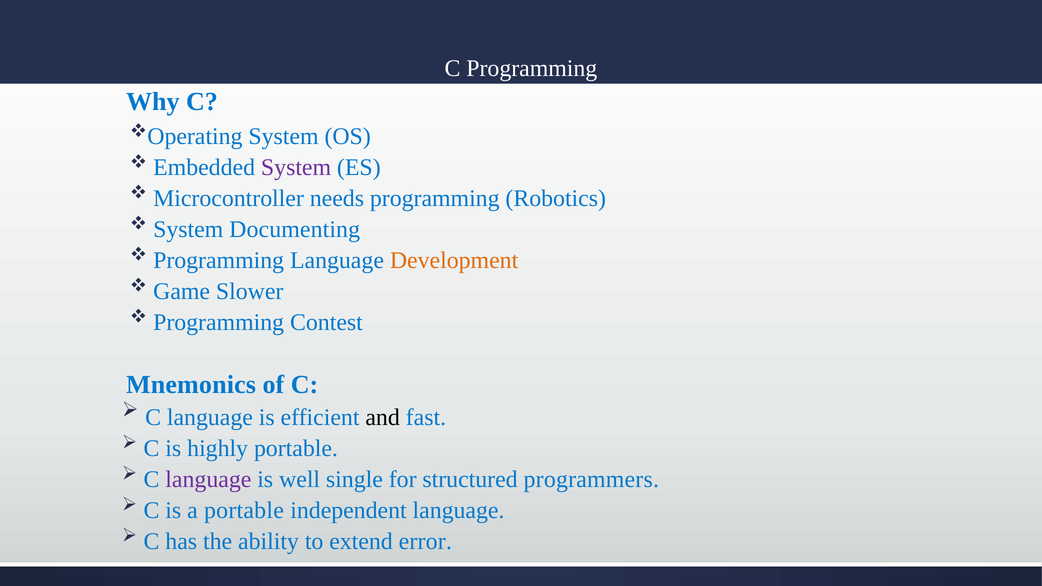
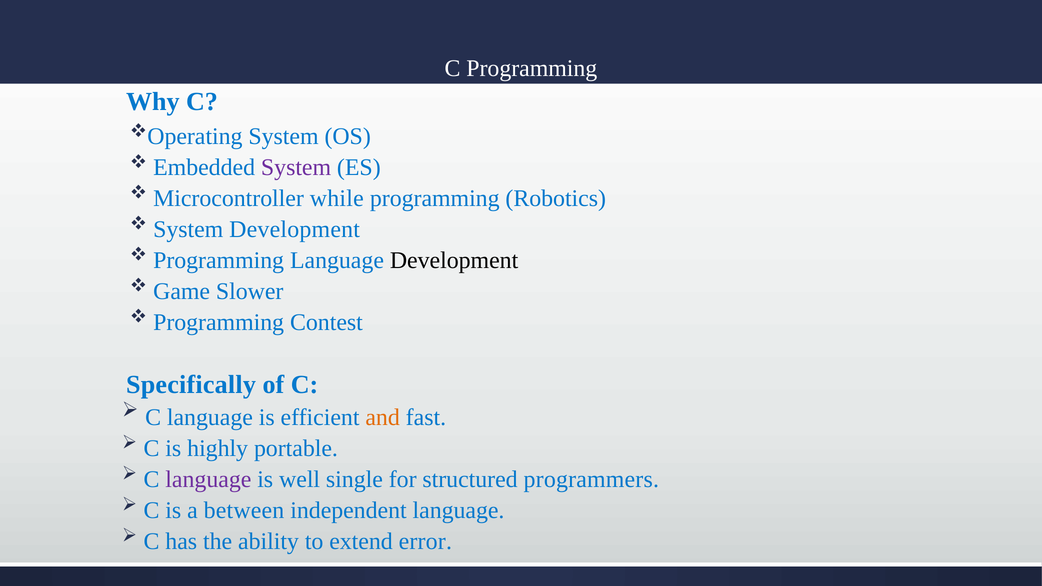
needs: needs -> while (337, 199)
System Documenting: Documenting -> Development (295, 230)
Development colour: orange -> black (454, 261)
Mnemonics: Mnemonics -> Specifically (191, 385)
and colour: black -> orange (383, 417)
a portable: portable -> between (244, 511)
